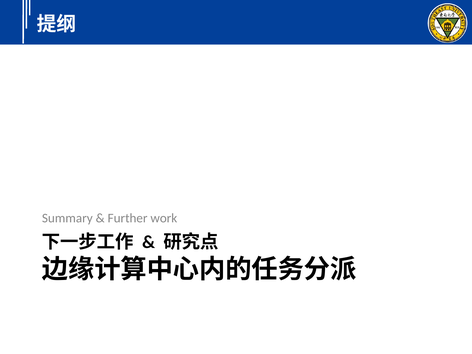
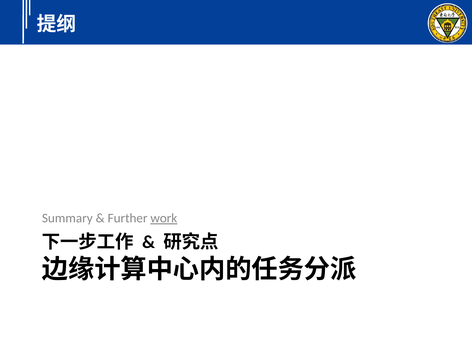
work underline: none -> present (164, 218)
